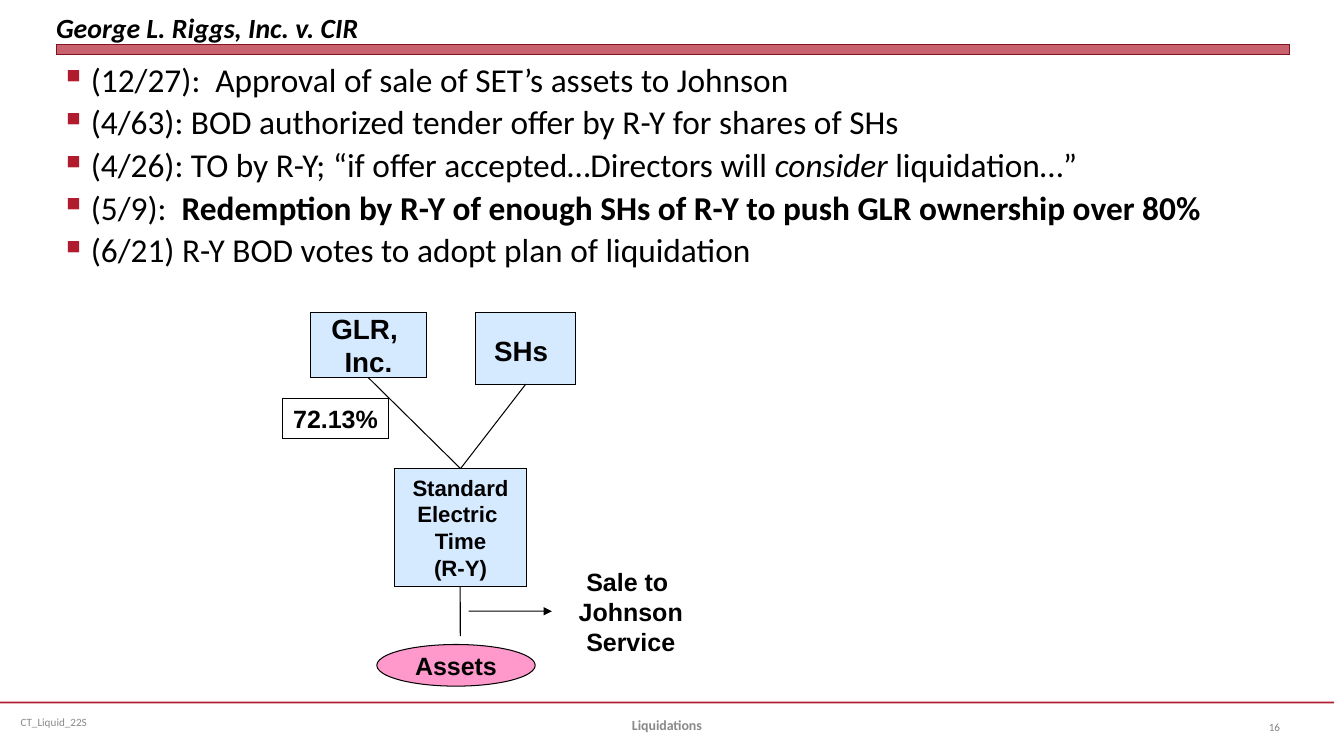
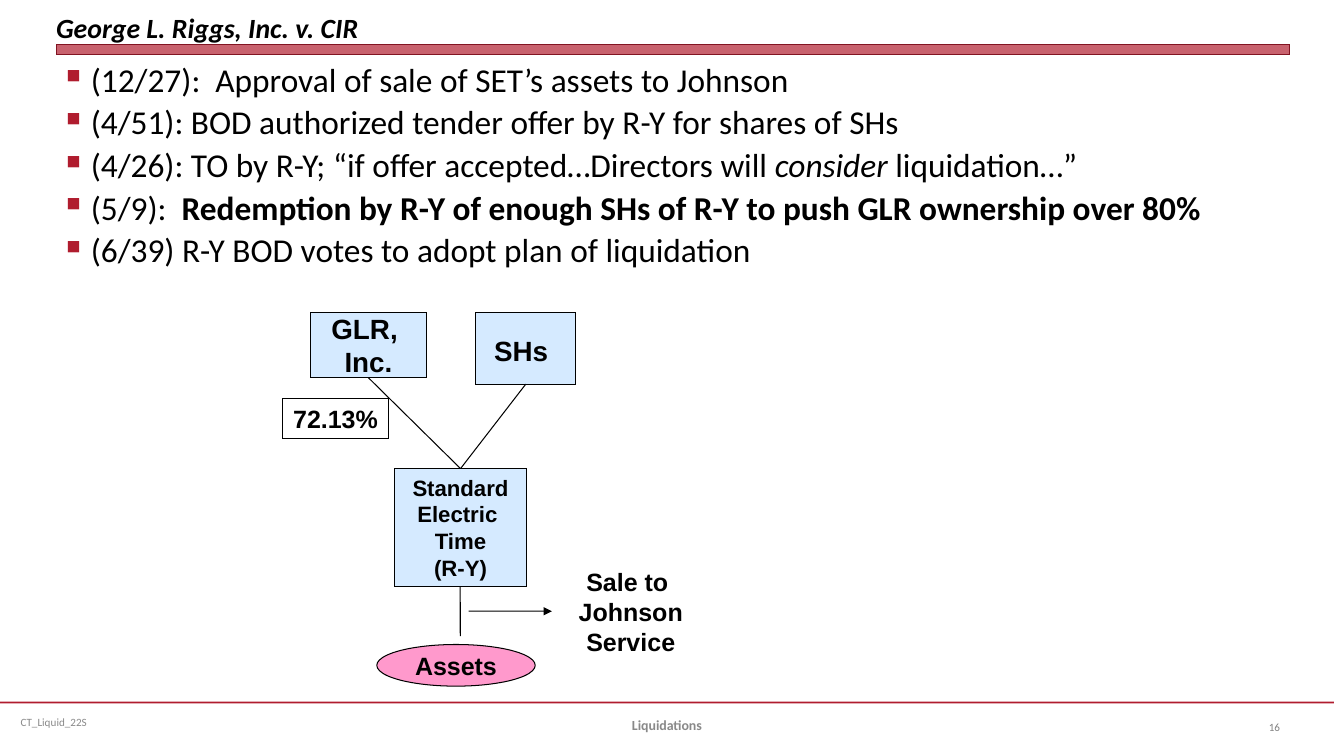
4/63: 4/63 -> 4/51 (137, 124)
6/21: 6/21 -> 6/39 (133, 252)
